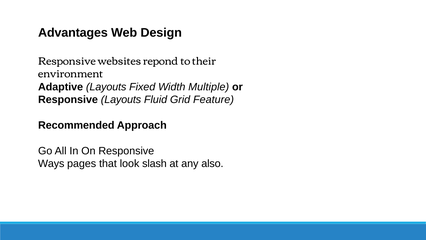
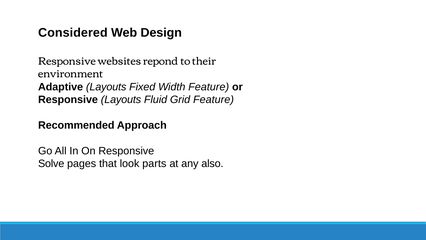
Advantages: Advantages -> Considered (73, 33)
Width Multiple: Multiple -> Feature (209, 87)
Ways: Ways -> Solve (51, 163)
slash: slash -> parts (154, 163)
